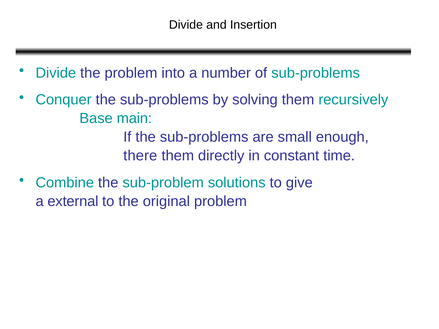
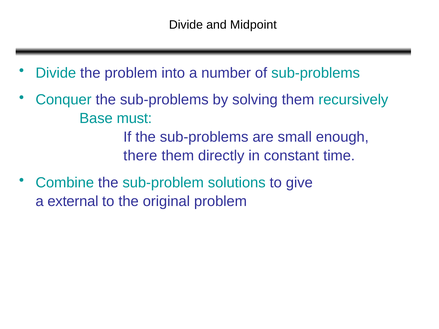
Insertion: Insertion -> Midpoint (253, 25)
main: main -> must (134, 118)
